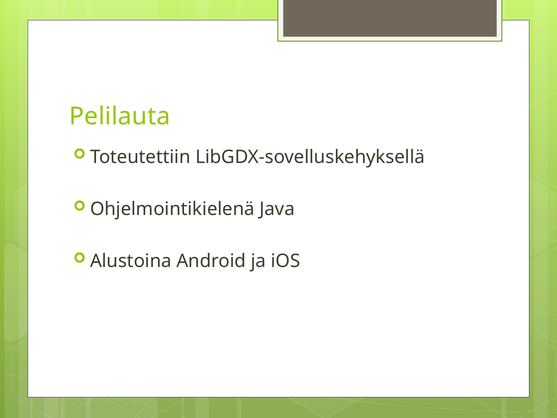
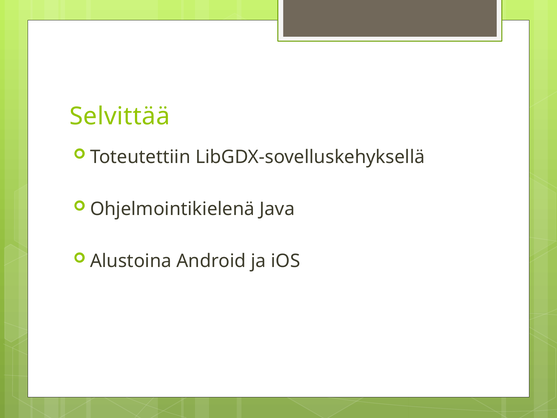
Pelilauta: Pelilauta -> Selvittää (120, 116)
